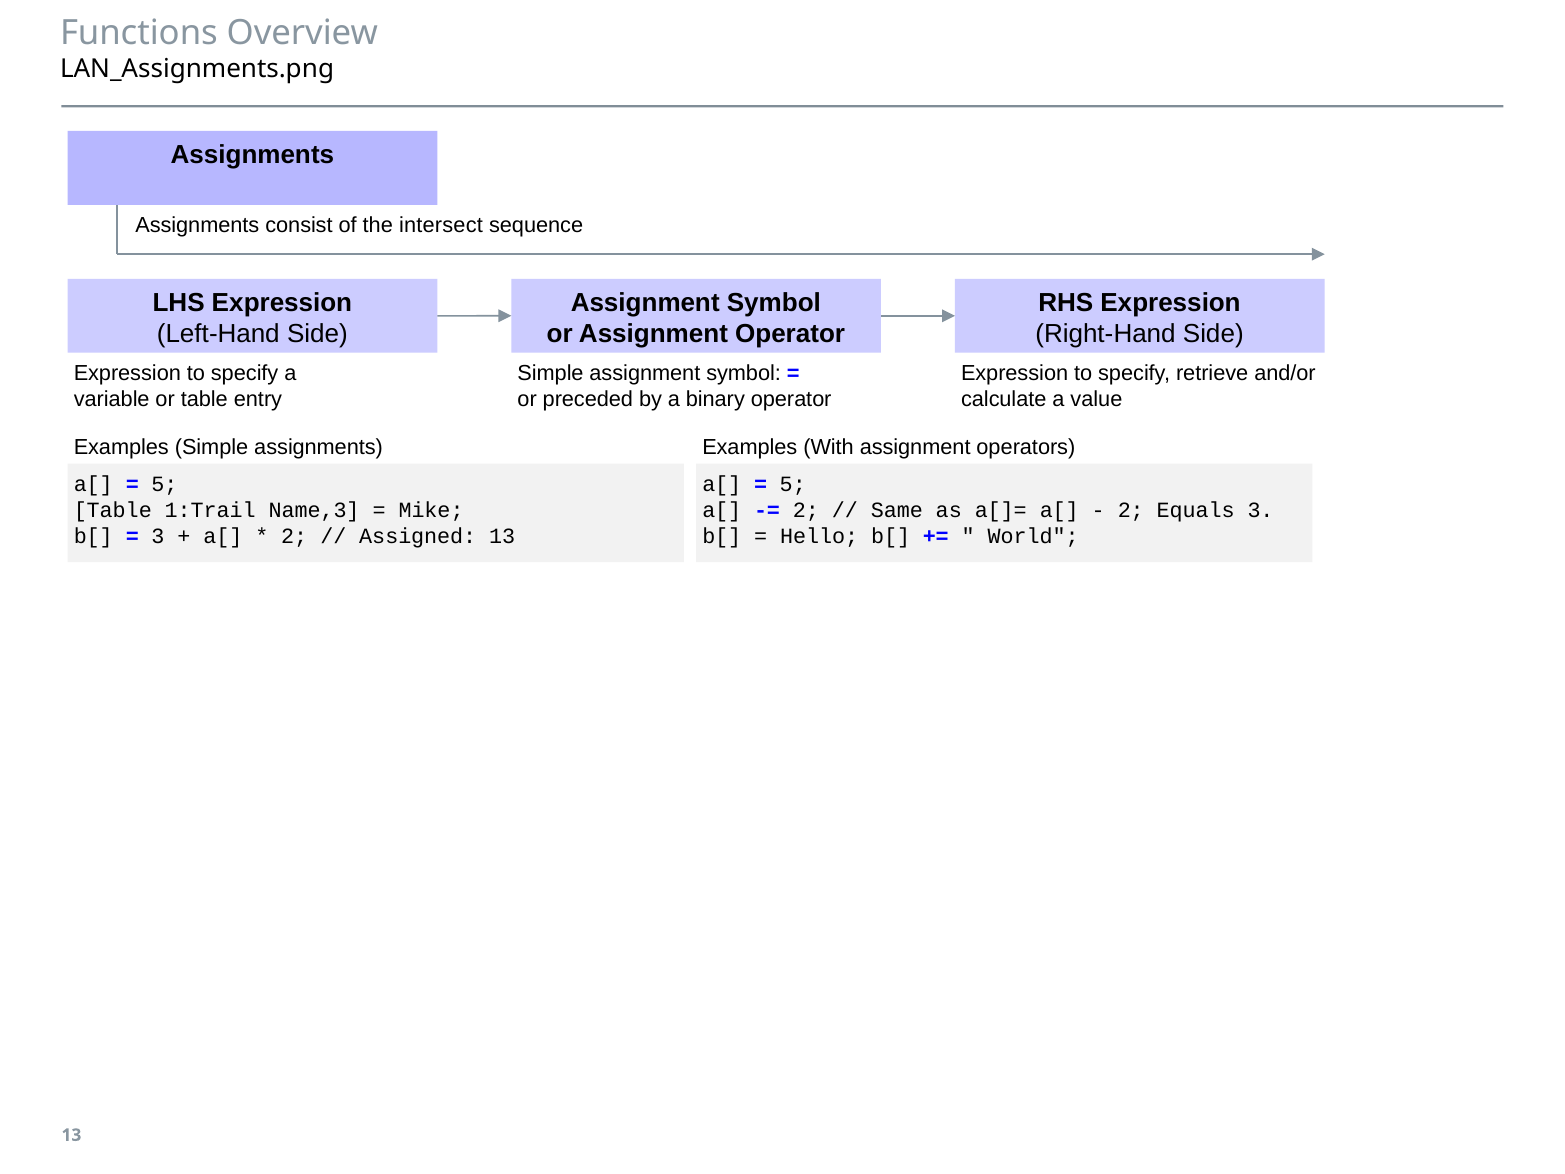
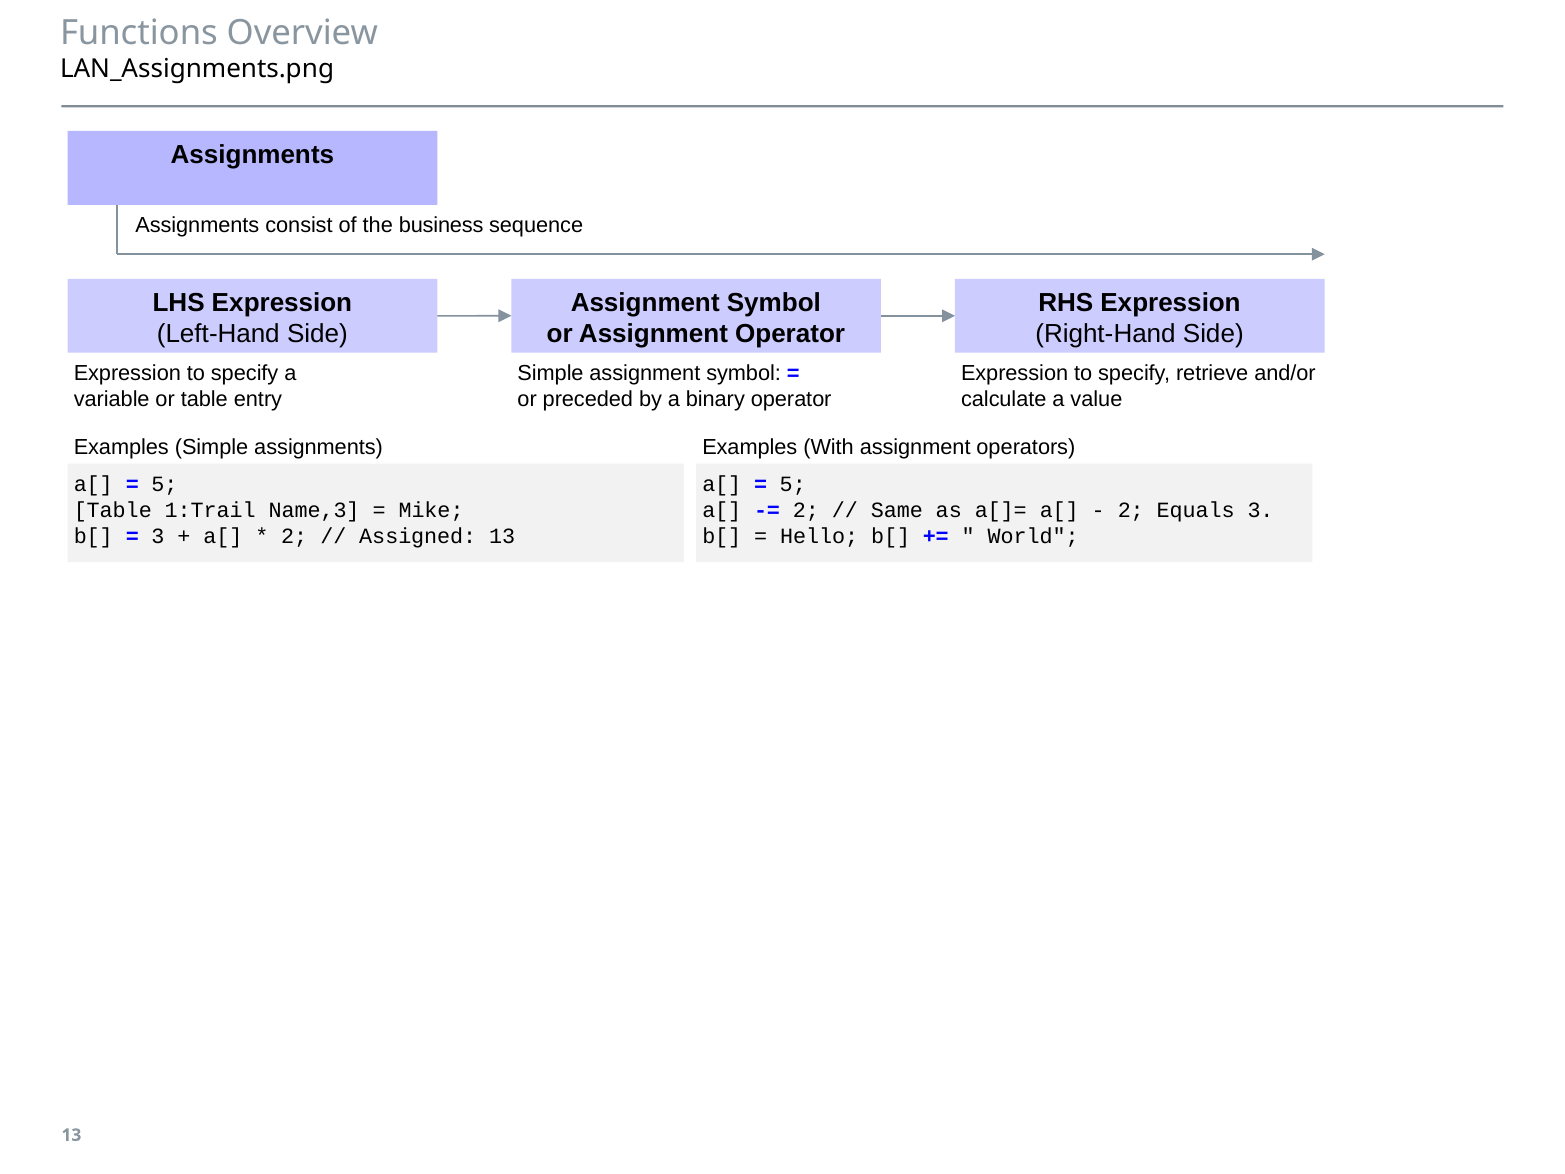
intersect: intersect -> business (441, 226)
